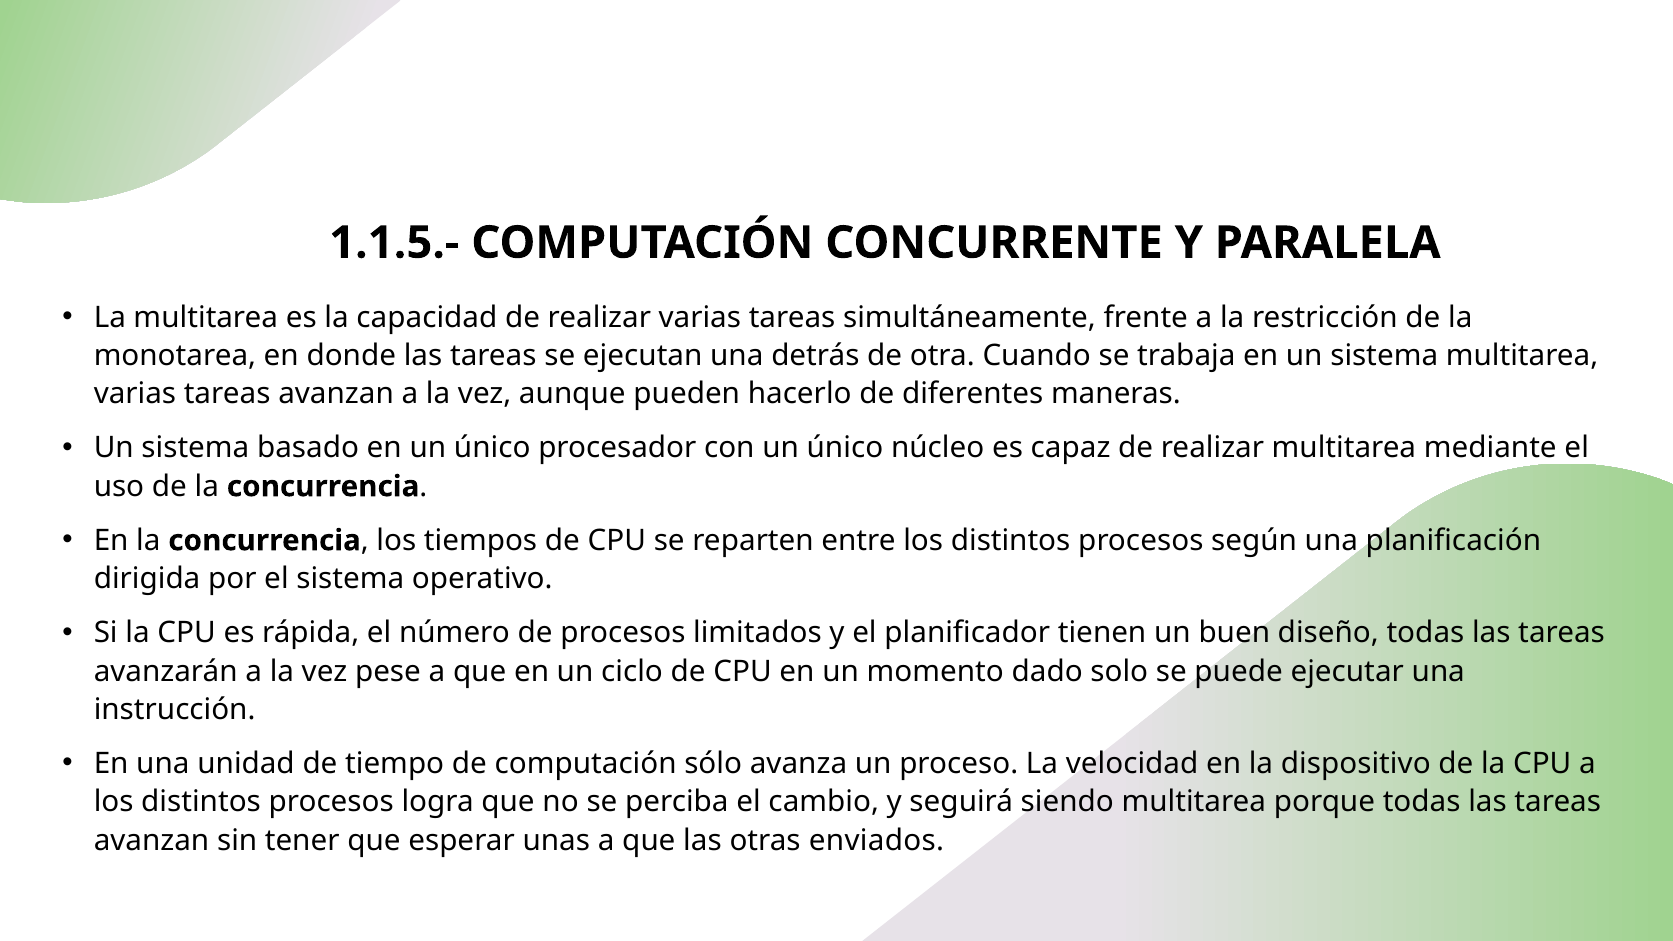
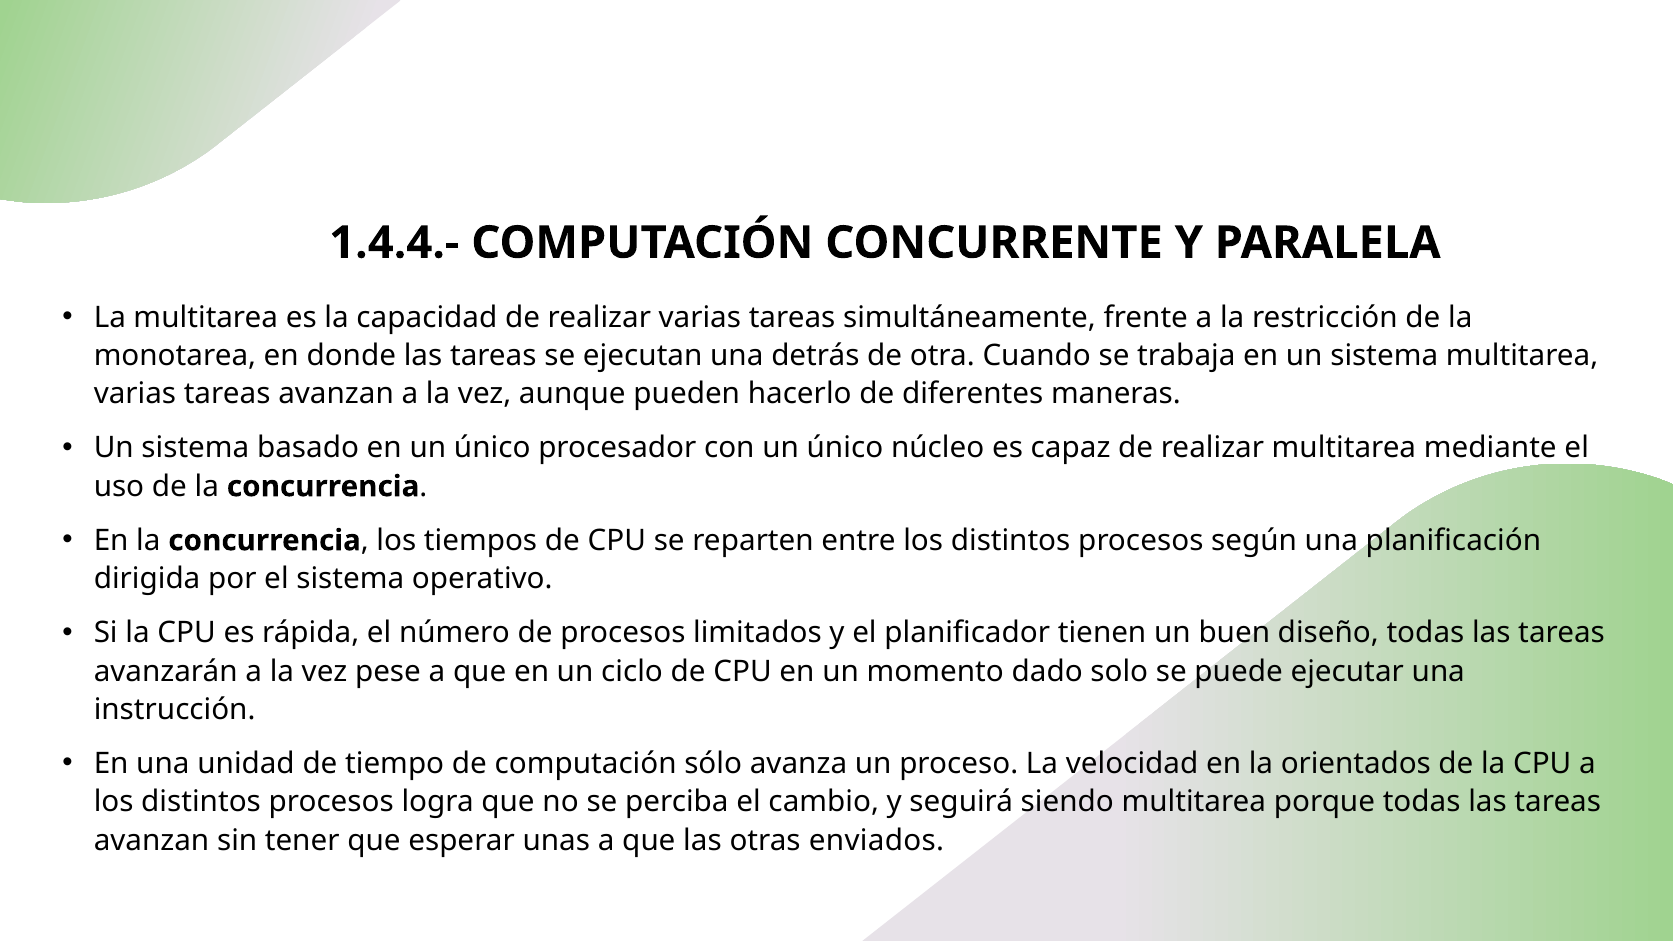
1.1.5.-: 1.1.5.- -> 1.4.4.- (394, 243)
dispositivo: dispositivo -> orientados (1356, 764)
